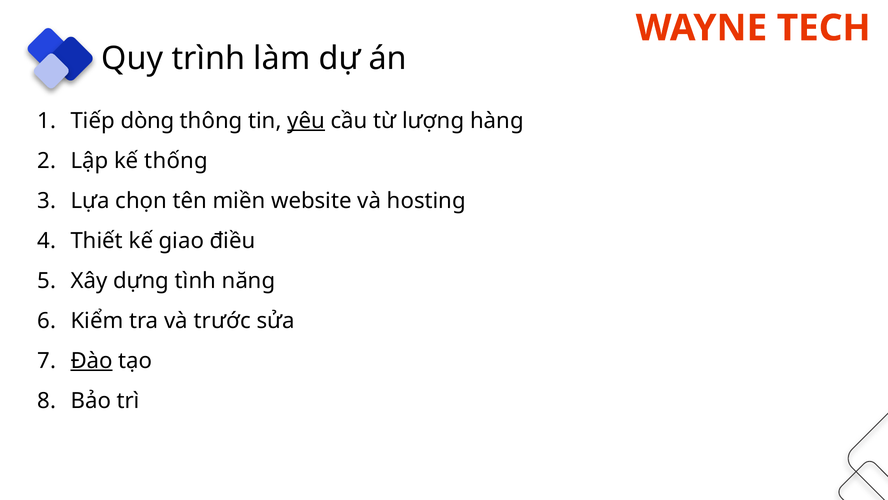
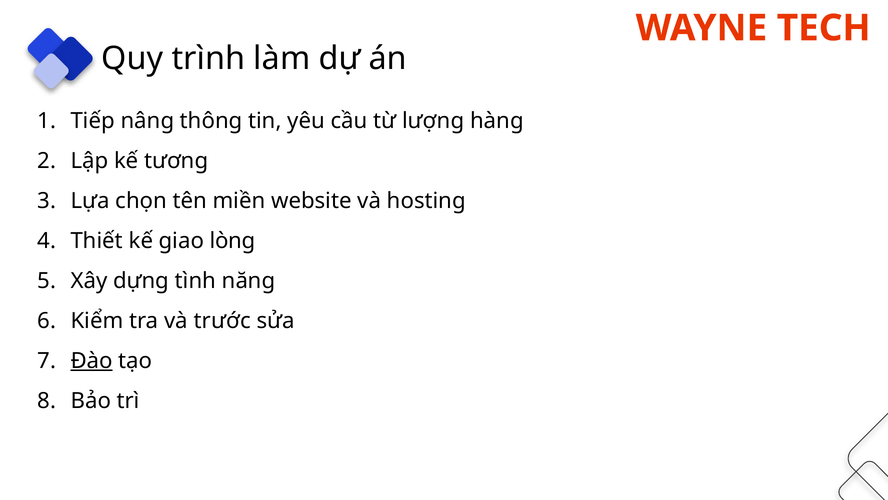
dòng: dòng -> nâng (147, 121)
yêu underline: present -> none (306, 121)
thống: thống -> tương (176, 161)
điều: điều -> lòng (233, 241)
